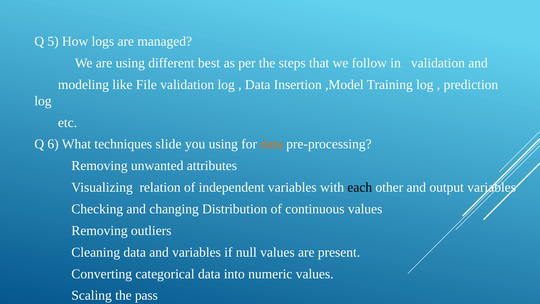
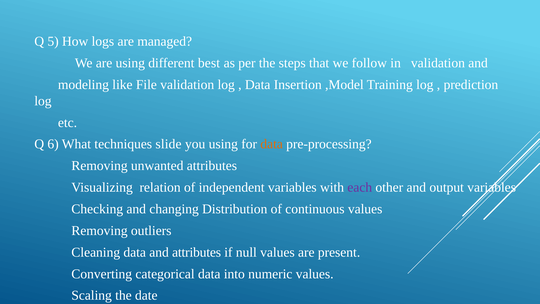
each colour: black -> purple (360, 187)
and variables: variables -> attributes (197, 252)
pass: pass -> date (146, 295)
